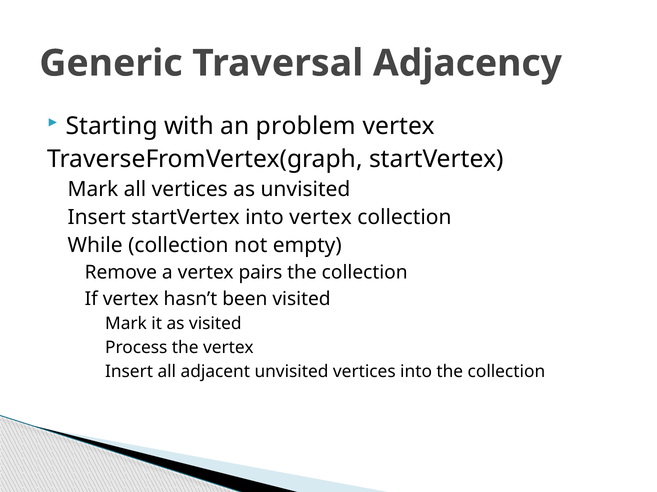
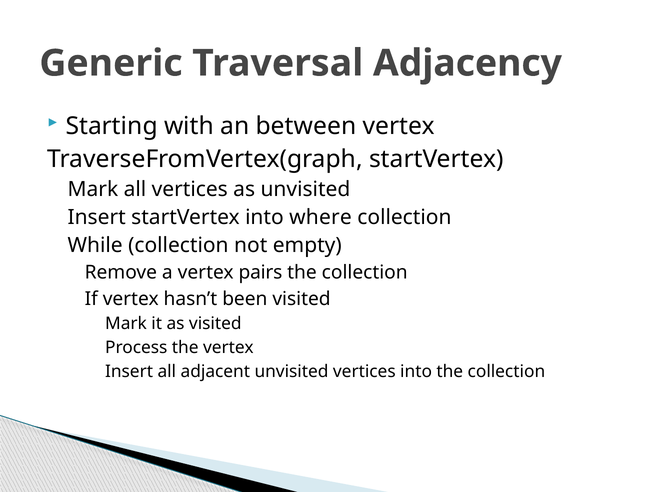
problem: problem -> between (306, 126)
into vertex: vertex -> where (320, 218)
